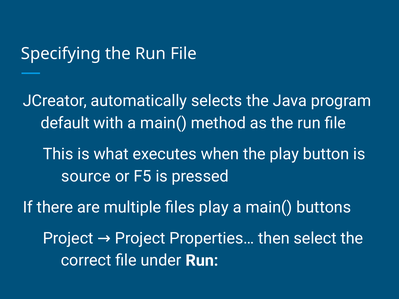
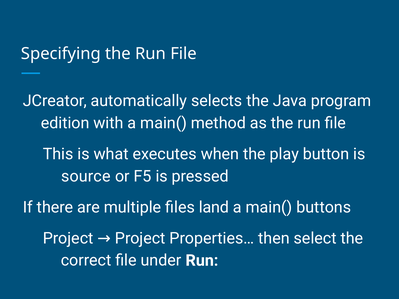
default: default -> edition (65, 123)
files play: play -> land (214, 207)
